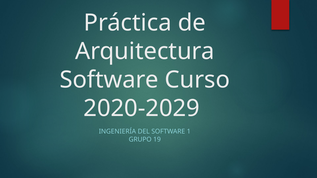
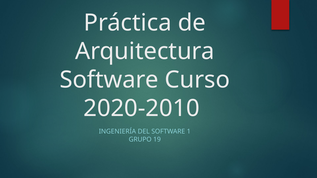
2020-2029: 2020-2029 -> 2020-2010 (142, 108)
